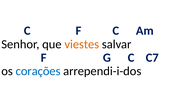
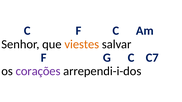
corações colour: blue -> purple (38, 71)
